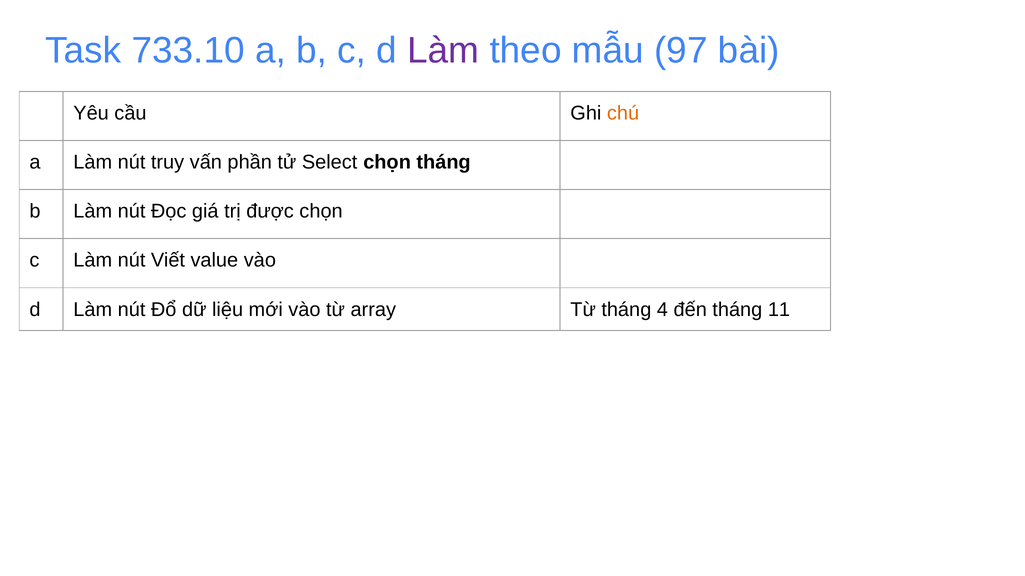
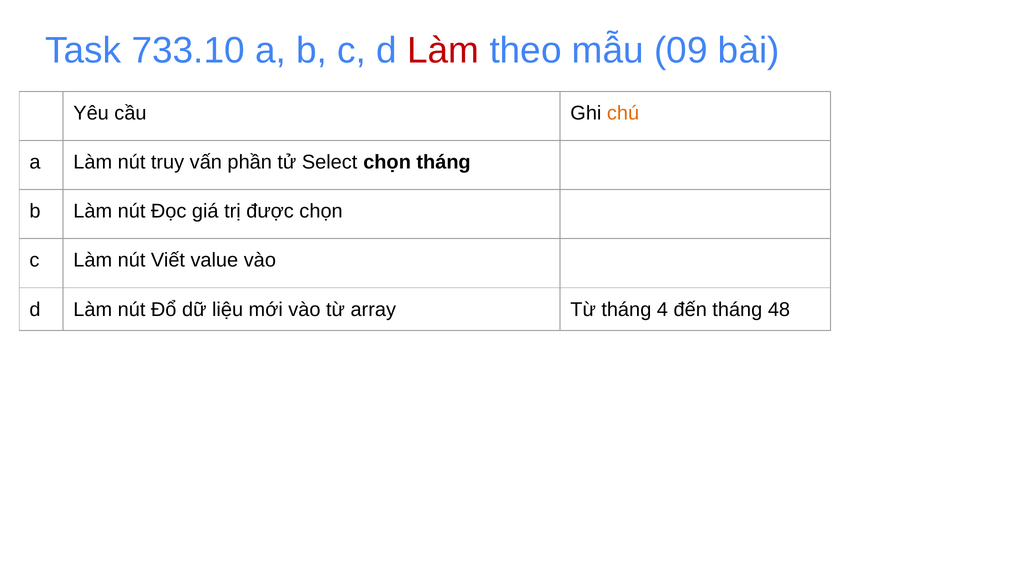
Làm colour: purple -> red (443, 51)
97: 97 -> 09 (681, 51)
11: 11 -> 48 (779, 310)
